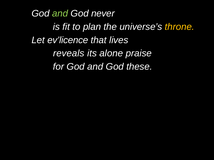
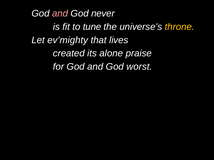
and colour: light green -> pink (60, 14)
plan: plan -> tune (92, 27)
ev’licence: ev’licence -> ev’mighty (68, 40)
reveals: reveals -> created (69, 53)
these: these -> worst (139, 67)
